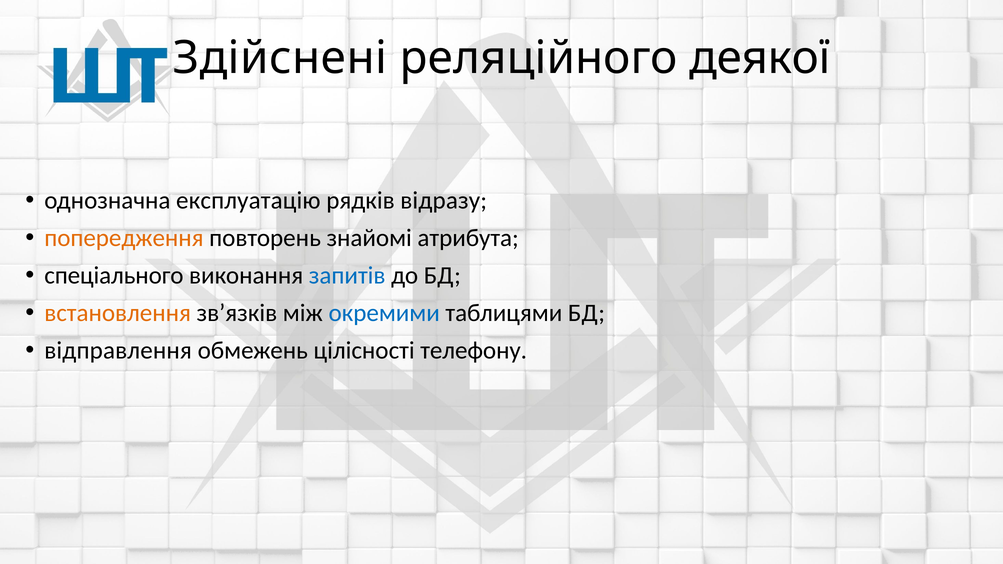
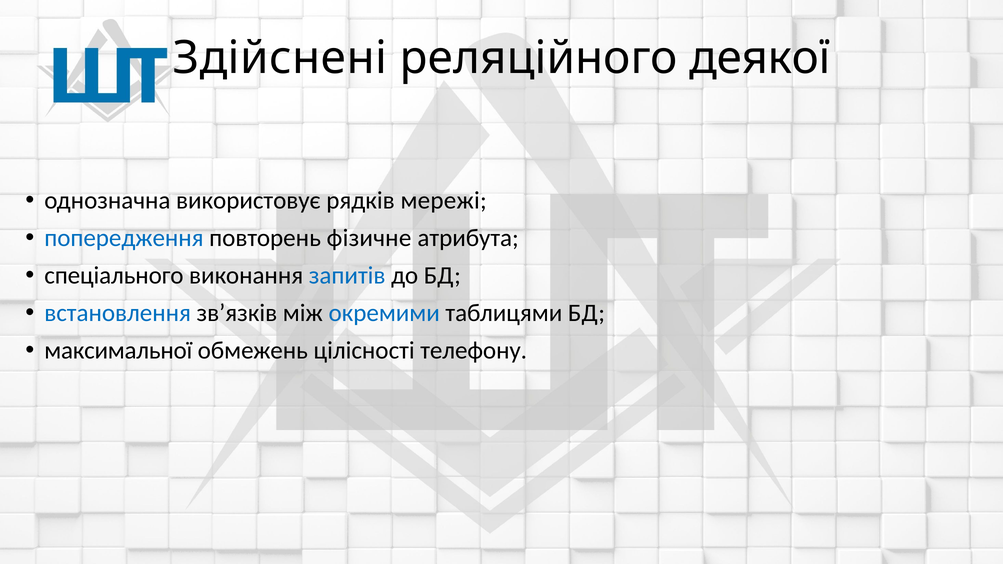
експлуатацію: експлуатацію -> використовує (248, 201)
відразу: відразу -> мережі (444, 201)
попередження colour: orange -> blue (124, 238)
знайомі: знайомі -> фізичне (369, 238)
встановлення colour: orange -> blue (118, 313)
відправлення: відправлення -> максимальної (118, 351)
